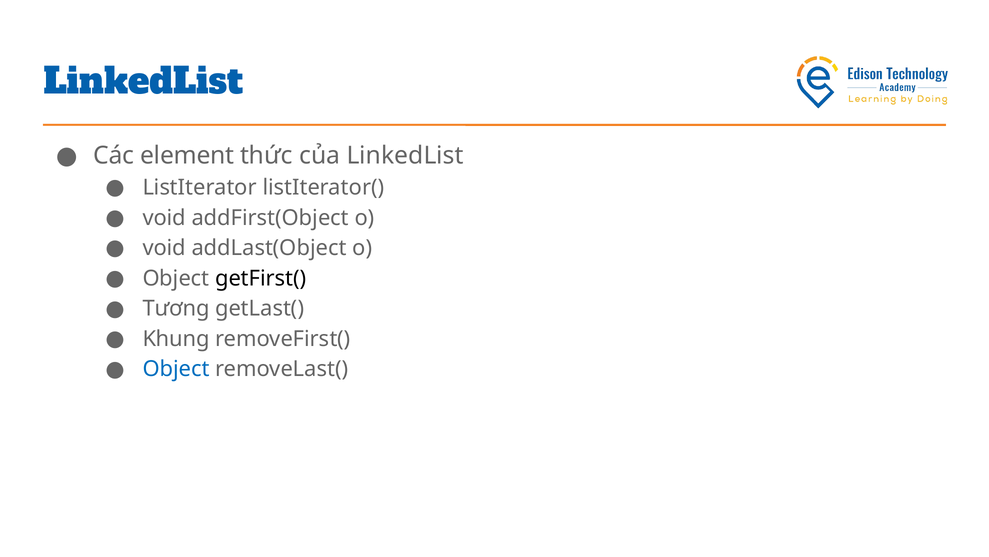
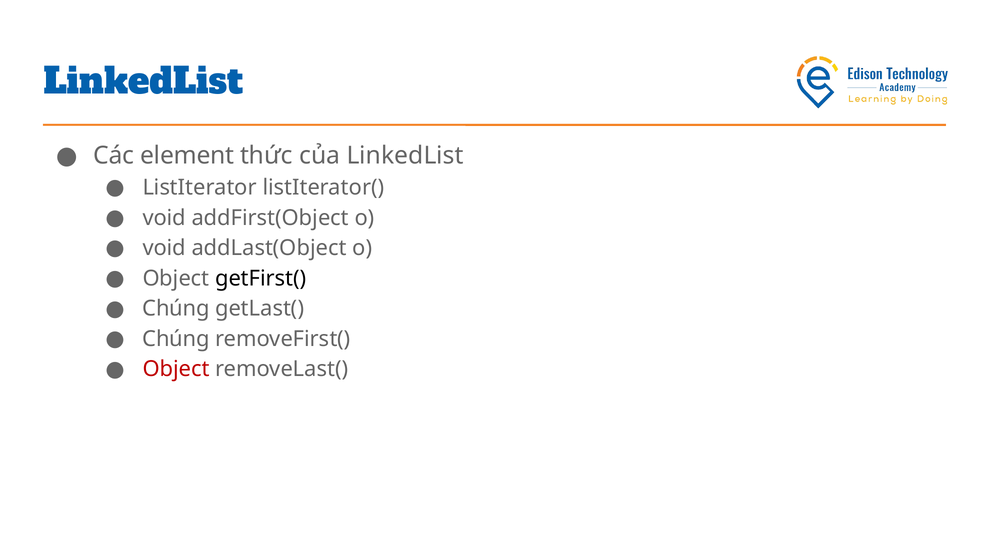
Tương: Tương -> Chúng (176, 308)
Khung: Khung -> Chúng (176, 339)
Object colour: blue -> red (176, 369)
